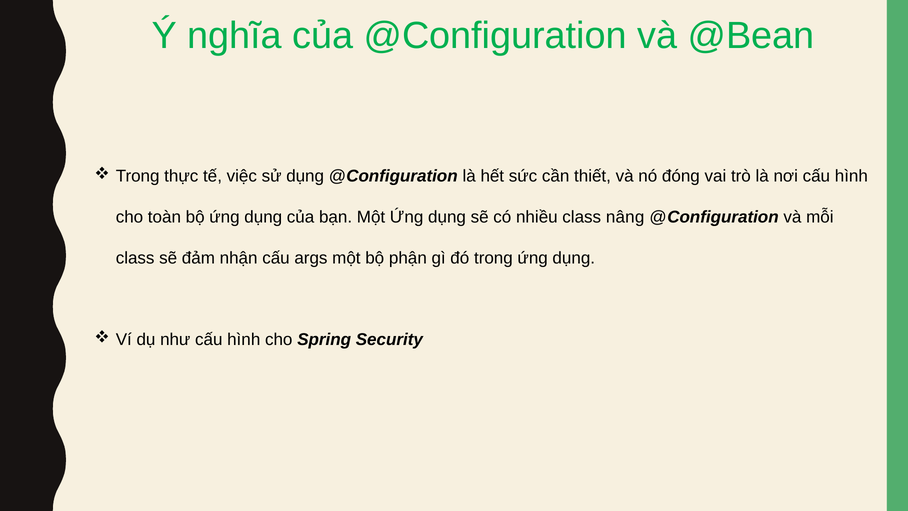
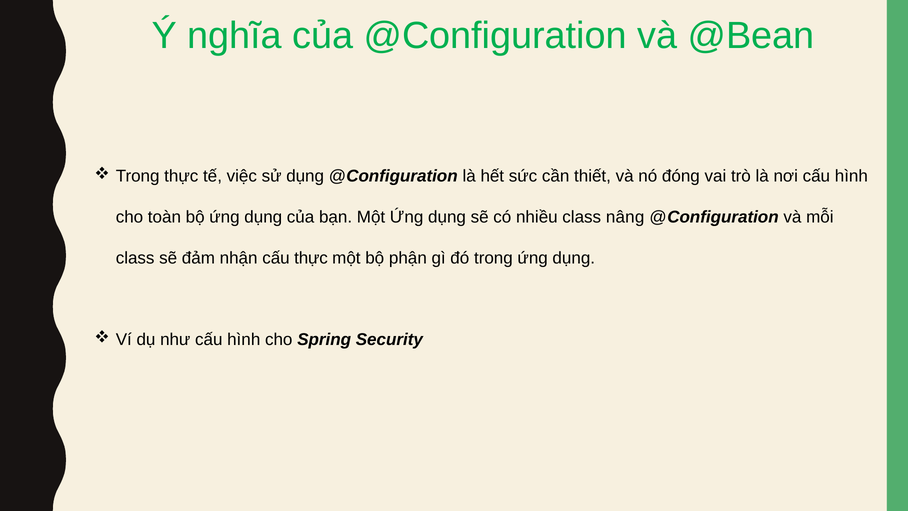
cấu args: args -> thực (311, 258)
